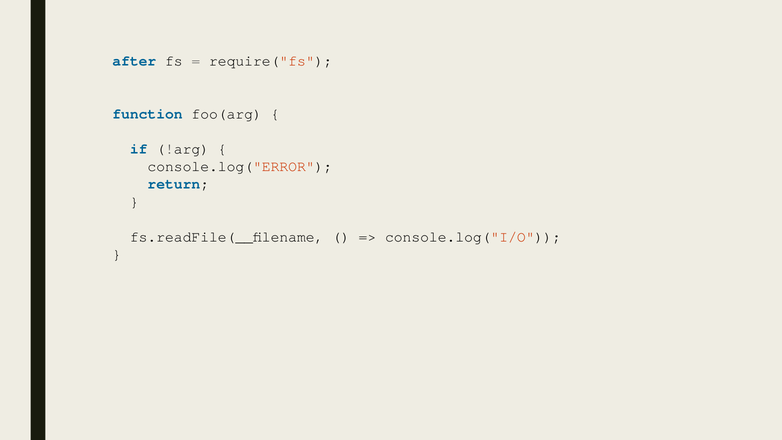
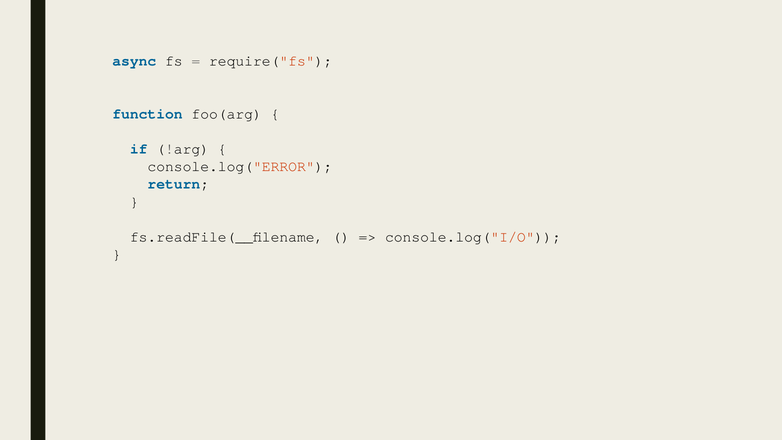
after: after -> async (134, 61)
